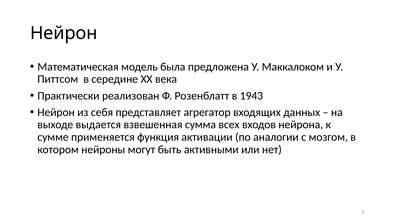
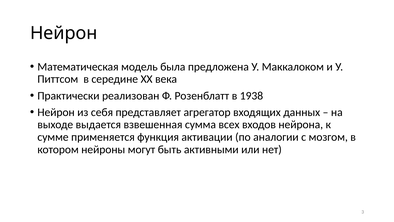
1943: 1943 -> 1938 (251, 96)
